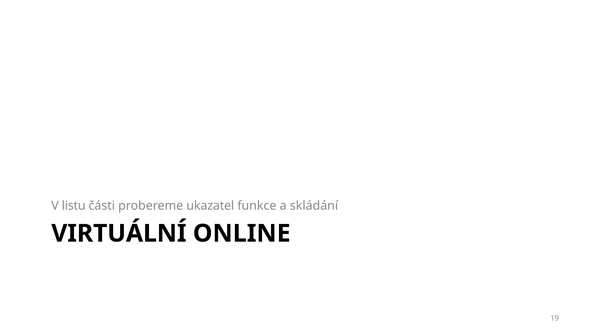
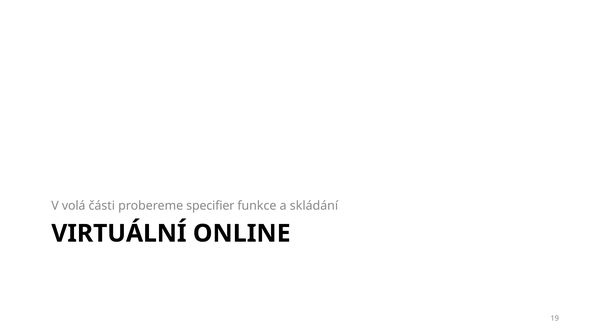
listu: listu -> volá (74, 206)
ukazatel: ukazatel -> specifier (210, 206)
